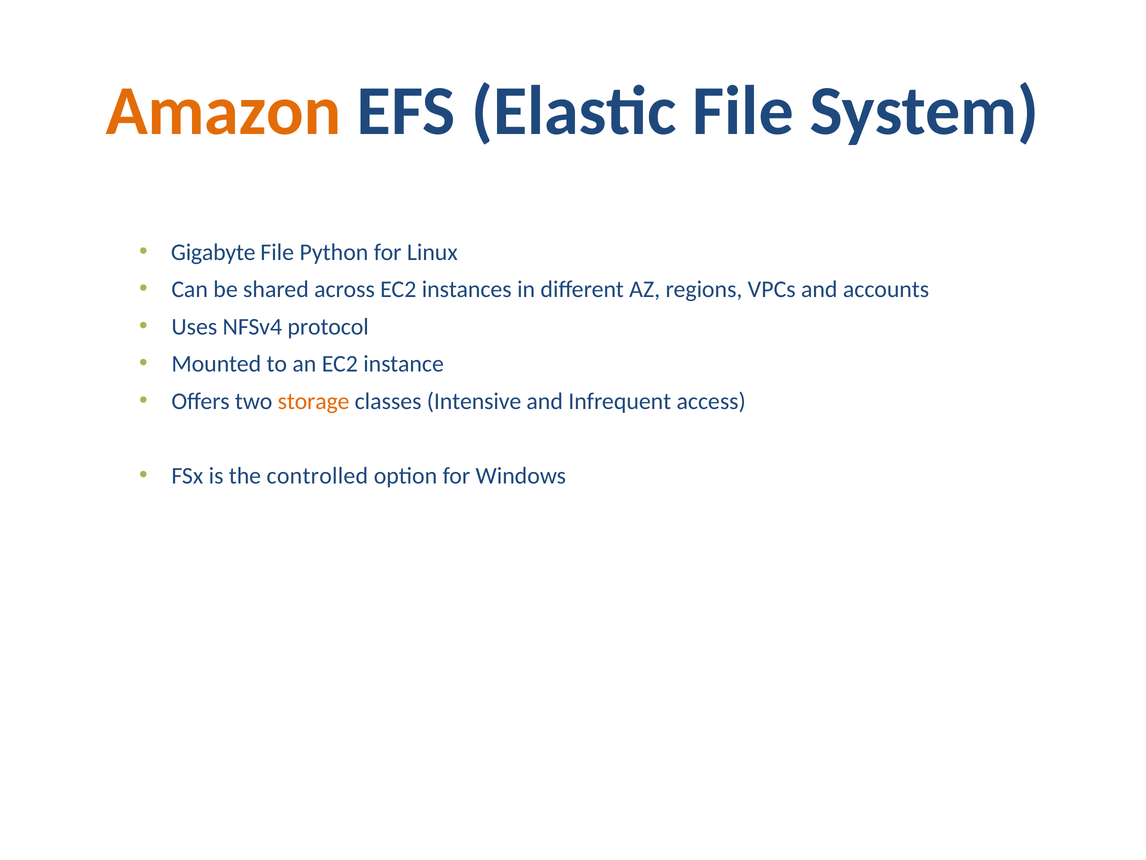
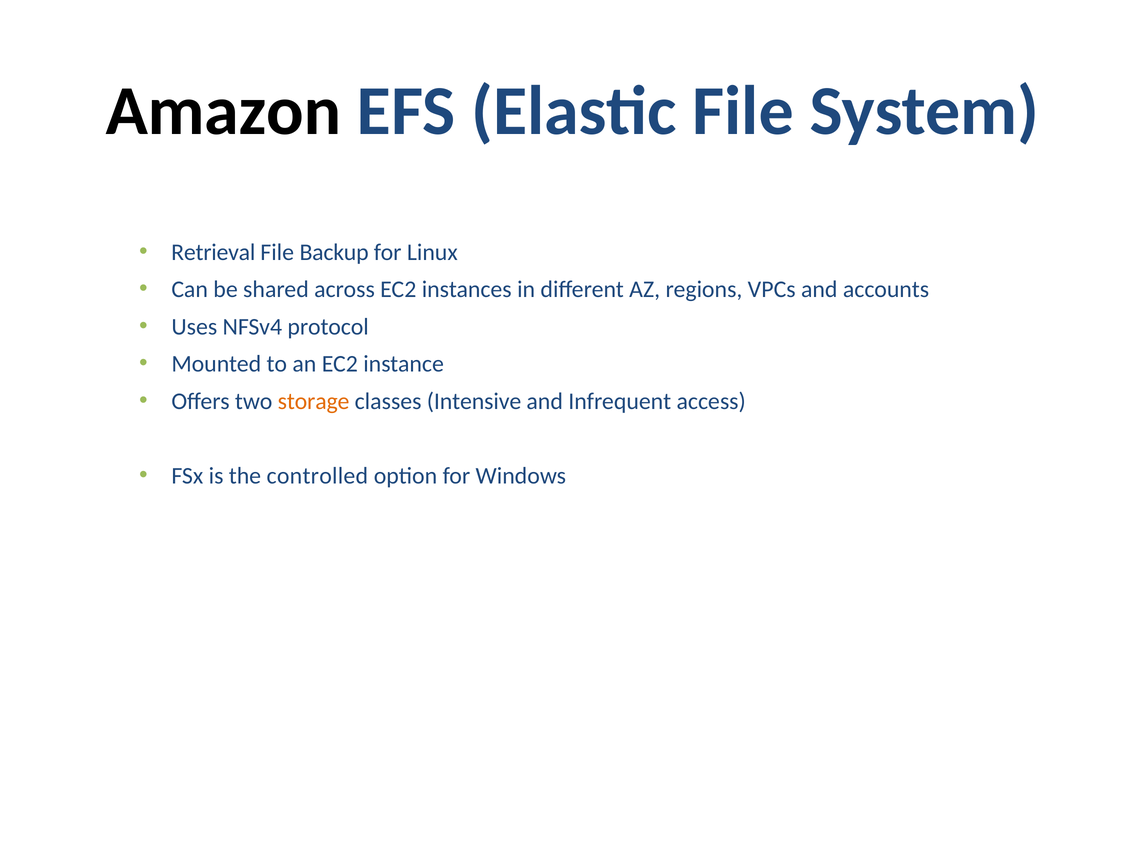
Amazon colour: orange -> black (223, 111)
Gigabyte: Gigabyte -> Retrieval (213, 252)
Python: Python -> Backup (334, 252)
